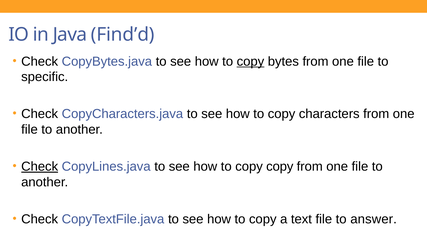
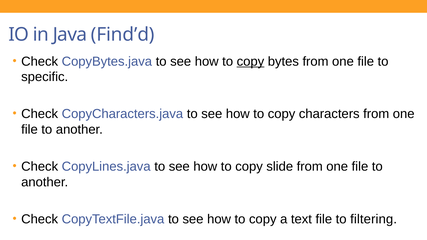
Check underline: present -> none (40, 167)
copy copy: copy -> slide (280, 167)
answer: answer -> filtering (374, 219)
